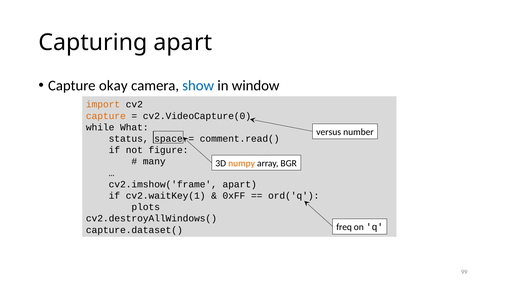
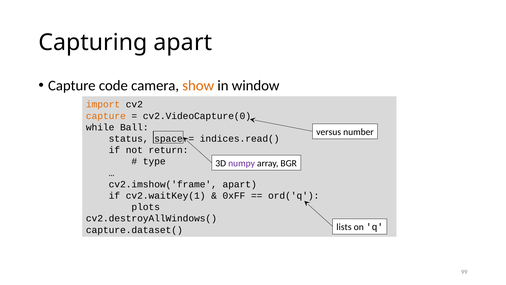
okay: okay -> code (113, 86)
show colour: blue -> orange (198, 86)
What: What -> Ball (134, 127)
comment.read(: comment.read( -> indices.read( (240, 139)
figure: figure -> return (168, 150)
many: many -> type (154, 161)
numpy colour: orange -> purple (242, 163)
freq: freq -> lists (344, 227)
